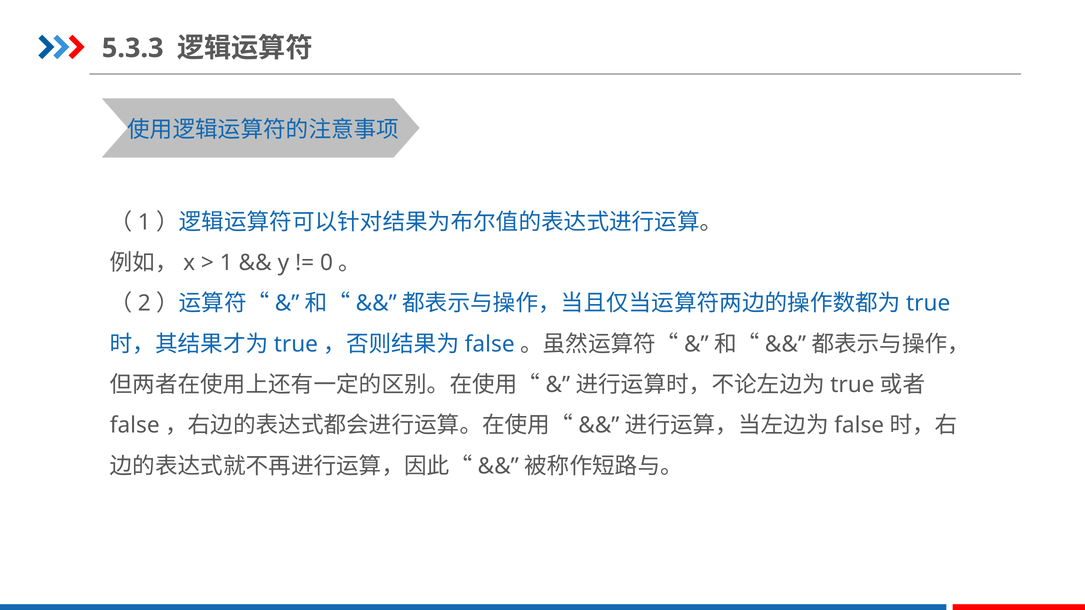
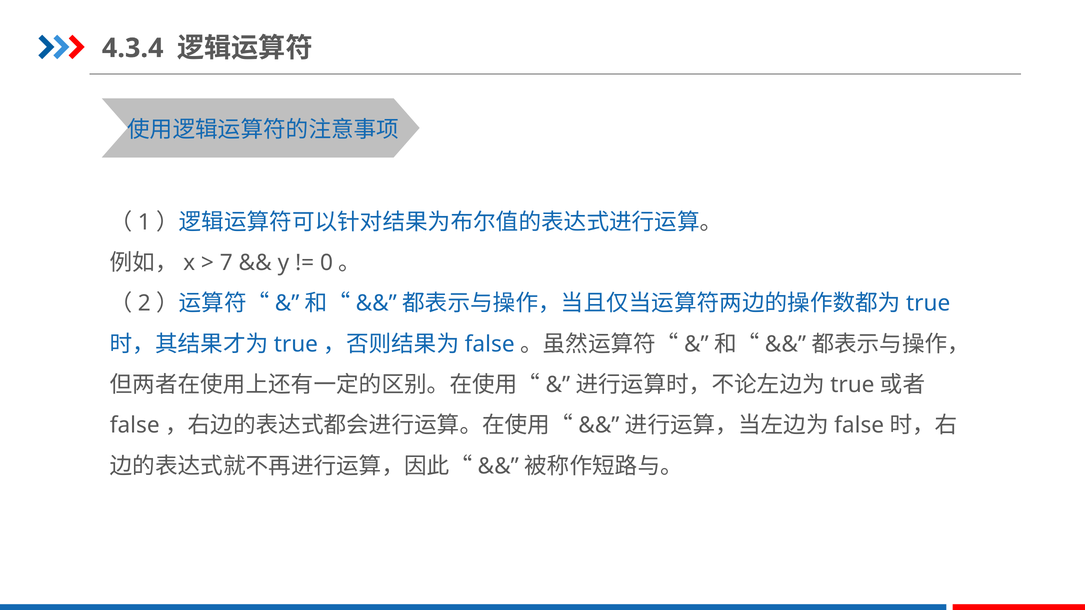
5.3.3: 5.3.3 -> 4.3.4 (133, 48)
1: 1 -> 7 (226, 263)
